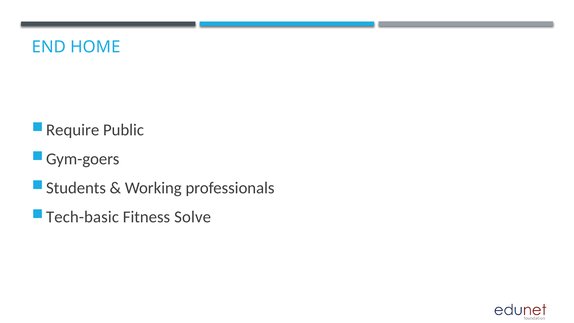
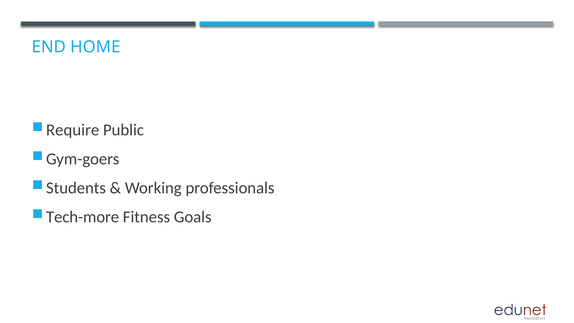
Tech-basic: Tech-basic -> Tech-more (83, 217)
Solve: Solve -> Goals (193, 217)
